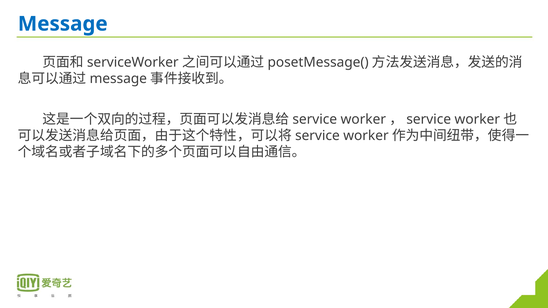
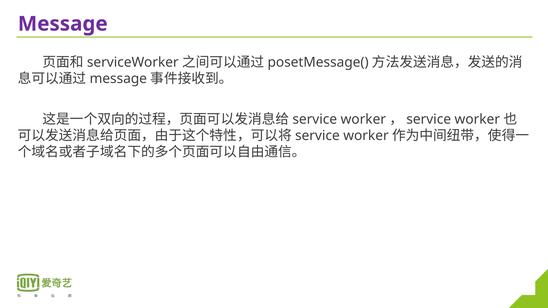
Message colour: blue -> purple (63, 24)
